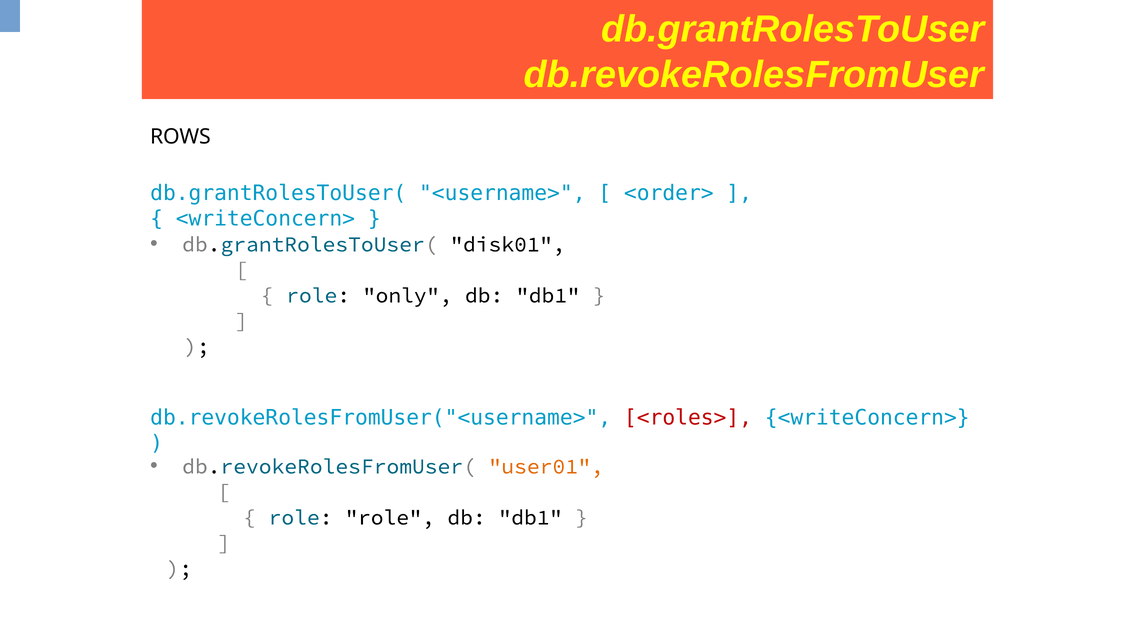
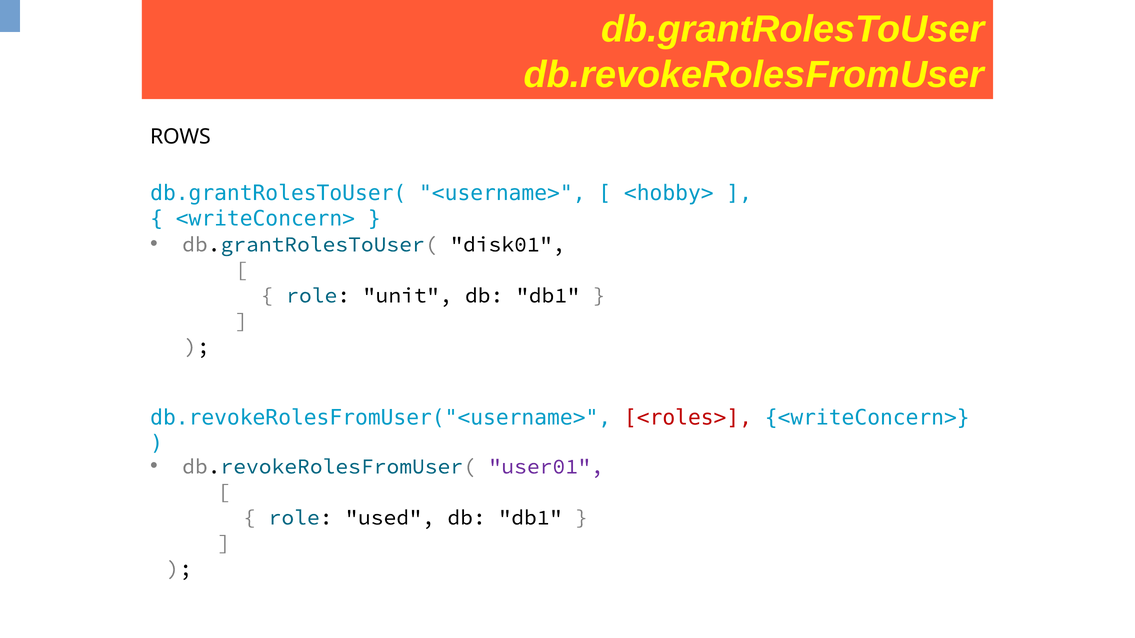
<order>: <order> -> <hobby> (669, 194)
only: only -> unit (408, 296)
user01 colour: orange -> purple (546, 467)
role role: role -> used (390, 518)
